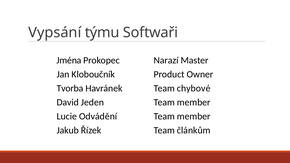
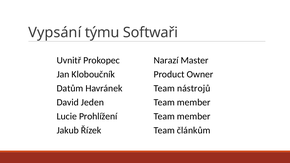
Jména: Jména -> Uvnitř (69, 60)
Tvorba: Tvorba -> Datům (70, 88)
chybové: chybové -> nástrojů (194, 88)
Odvádění: Odvádění -> Prohlížení (98, 116)
